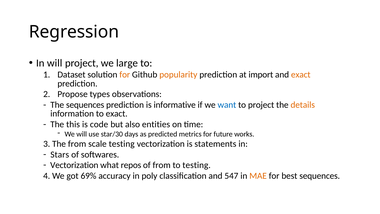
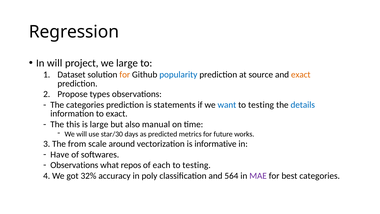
popularity colour: orange -> blue (178, 75)
import: import -> source (261, 75)
The sequences: sequences -> categories (85, 105)
informative: informative -> statements (175, 105)
project: project -> testing (261, 105)
details colour: orange -> blue (303, 105)
is code: code -> large (99, 124)
entities: entities -> manual (156, 124)
scale testing: testing -> around (122, 144)
statements: statements -> informative (215, 144)
Stars: Stars -> Have (60, 154)
Vectorization: Vectorization -> Observations (74, 165)
of from: from -> each (162, 165)
69%: 69% -> 32% (88, 176)
547: 547 -> 564 (231, 176)
MAE colour: orange -> purple (258, 176)
best sequences: sequences -> categories (320, 176)
